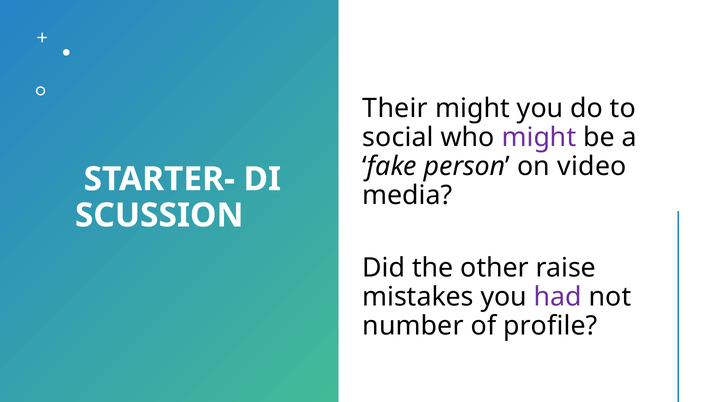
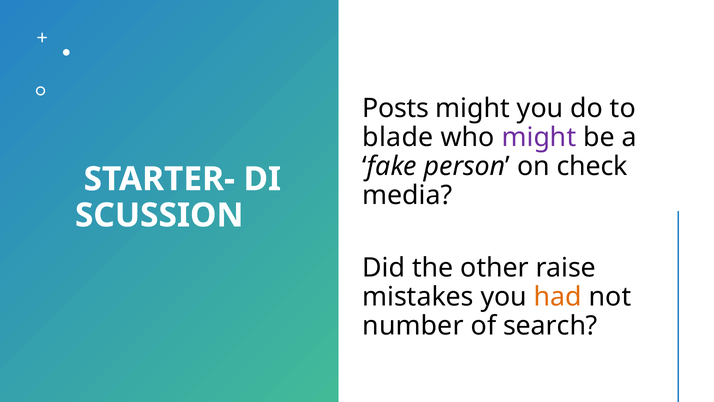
Their: Their -> Posts (396, 108)
social: social -> blade (398, 137)
video: video -> check (592, 166)
had colour: purple -> orange (558, 297)
profile: profile -> search (550, 326)
